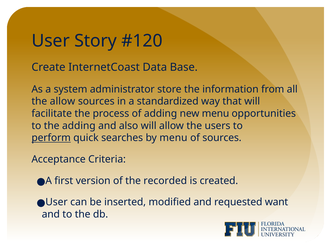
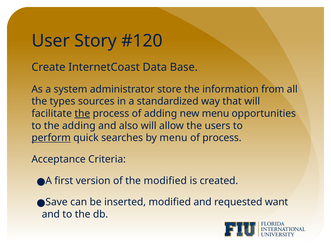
the allow: allow -> types (63, 101)
the underline: none -> present (82, 113)
of sources: sources -> process (222, 137)
the recorded: recorded -> modified (165, 180)
User: User -> Save (57, 201)
